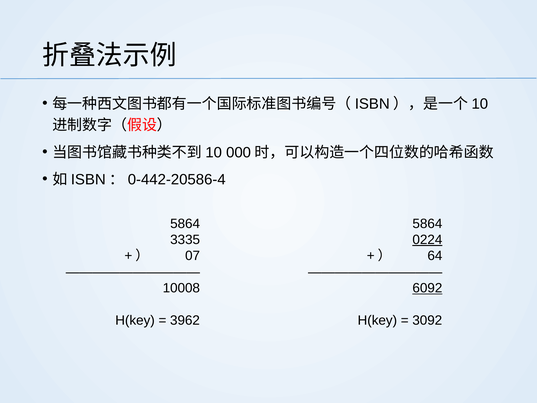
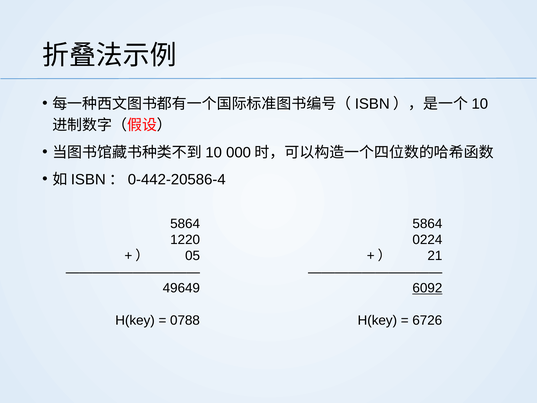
3335: 3335 -> 1220 (185, 240)
0224 underline: present -> none (427, 240)
07: 07 -> 05 (193, 256)
64: 64 -> 21 (435, 256)
10008: 10008 -> 49649 (181, 288)
3962: 3962 -> 0788 (185, 320)
3092: 3092 -> 6726 (427, 320)
